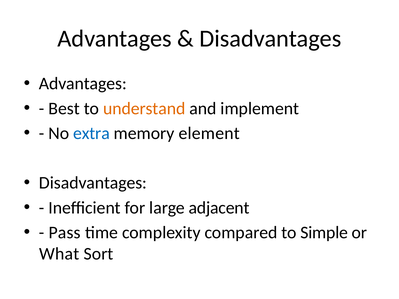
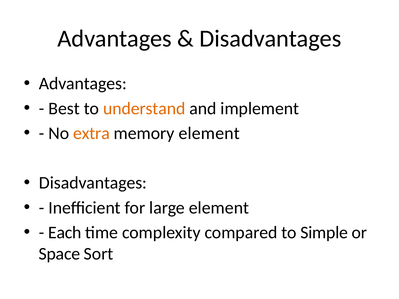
extra colour: blue -> orange (91, 133)
large adjacent: adjacent -> element (219, 208)
Pass: Pass -> Each (65, 233)
What: What -> Space (59, 254)
